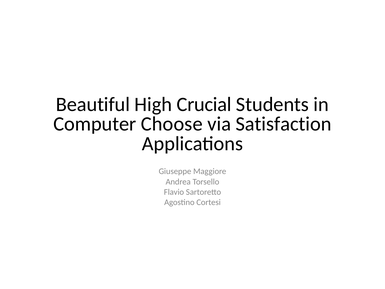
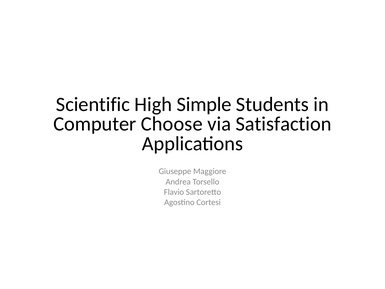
Beautiful: Beautiful -> Scientific (93, 104)
Crucial: Crucial -> Simple (204, 104)
